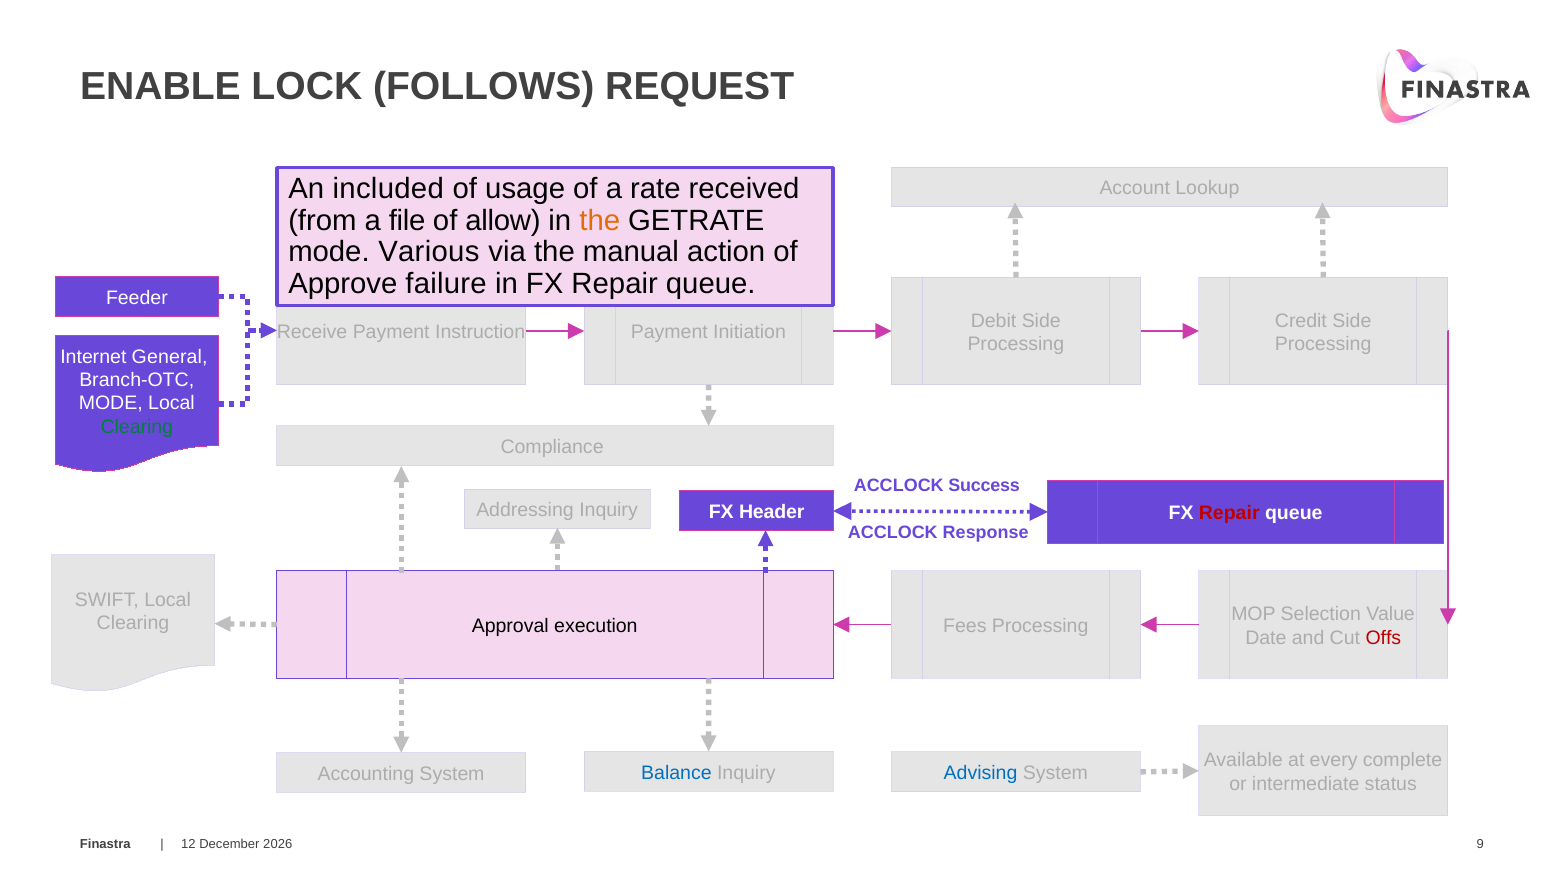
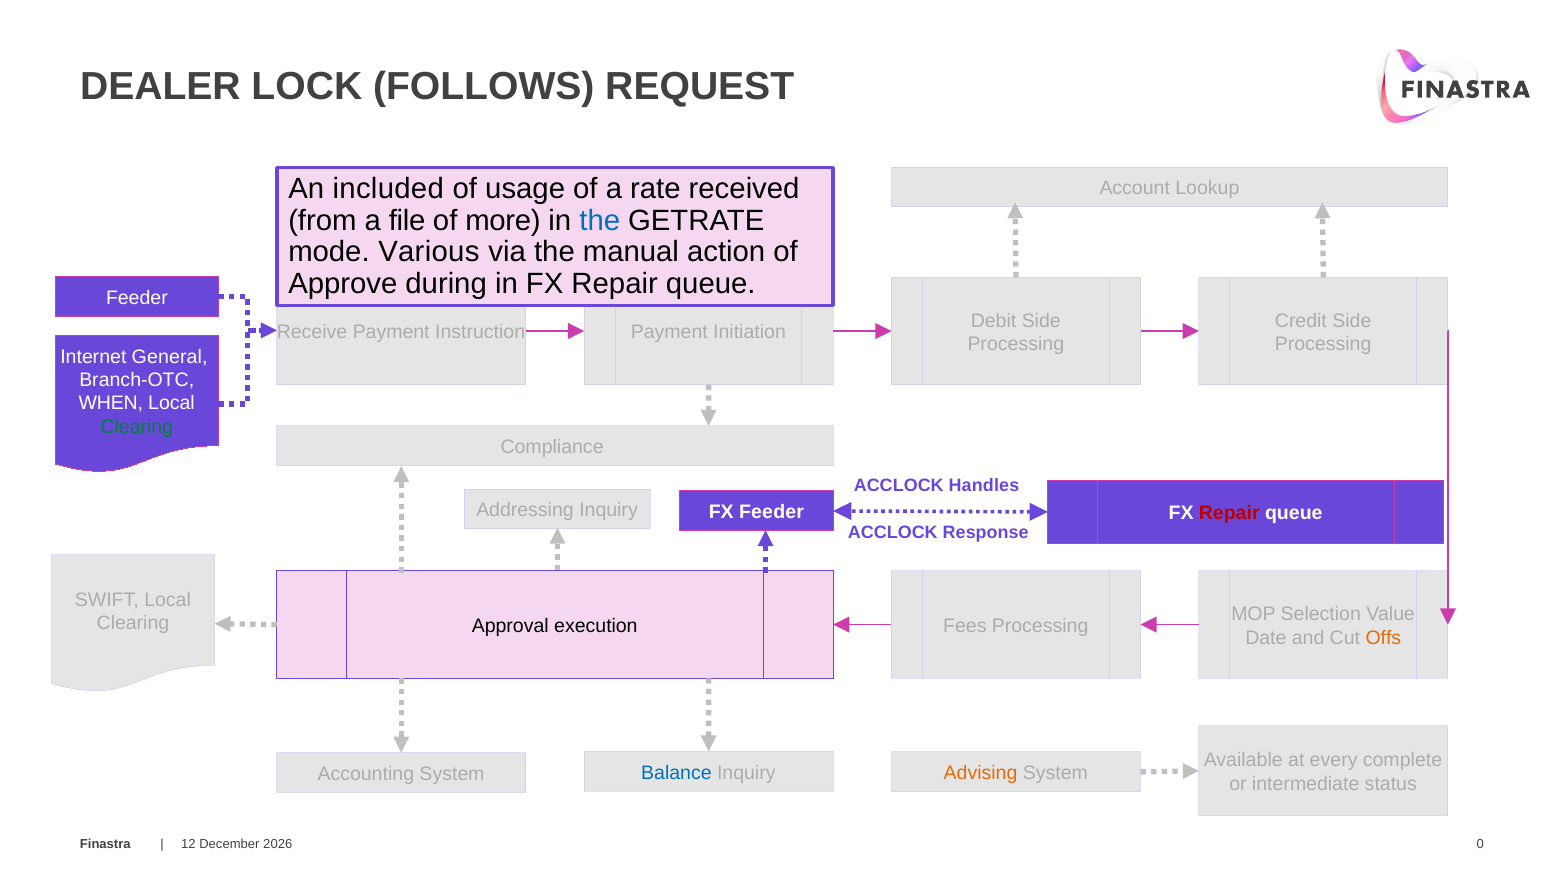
ENABLE: ENABLE -> DEALER (160, 87)
allow: allow -> more (503, 221)
the colour: orange -> blue (600, 221)
failure: failure -> during (446, 284)
MODE: MODE -> WHEN (111, 404)
Success: Success -> Handles (984, 486)
FX Header: Header -> Feeder (772, 512)
Offs colour: red -> orange (1383, 638)
Advising colour: blue -> orange (981, 774)
9: 9 -> 0 (1480, 844)
